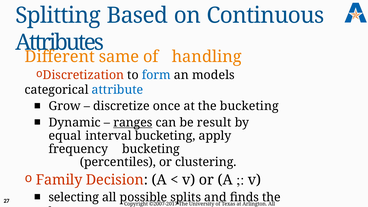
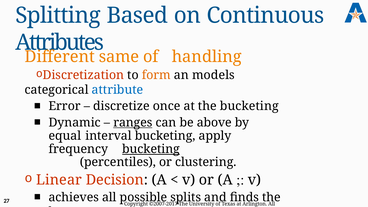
form colour: blue -> orange (156, 75)
Grow: Grow -> Error (65, 106)
result: result -> above (214, 122)
bucketing underline: none -> present (151, 149)
Family: Family -> Linear (59, 180)
selecting: selecting -> achieves (74, 197)
